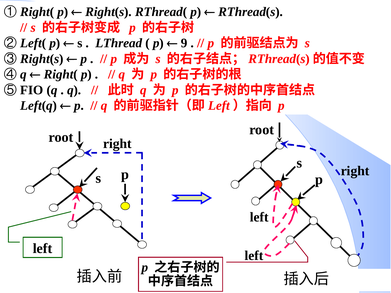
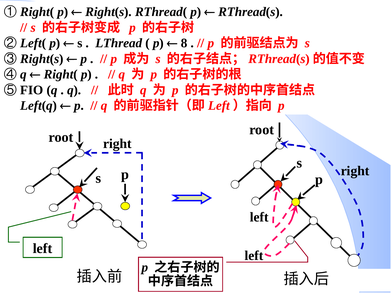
9: 9 -> 8 (184, 43)
